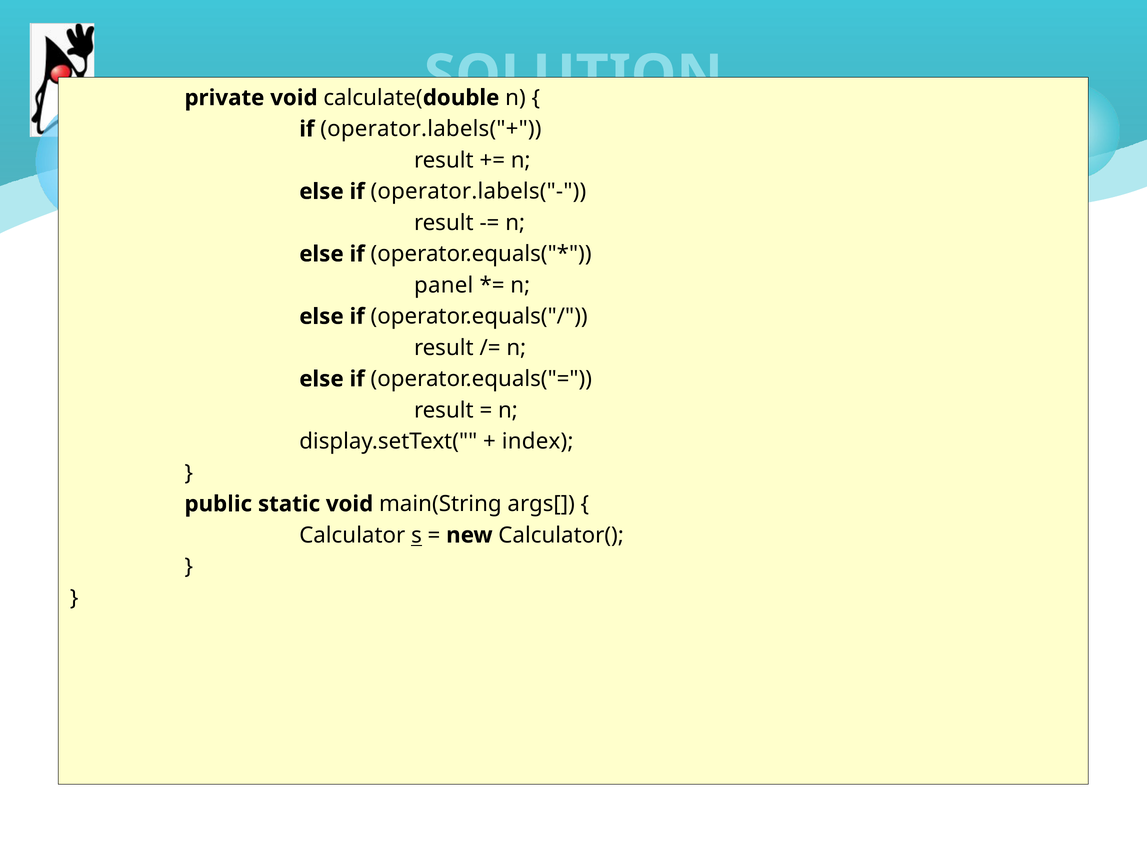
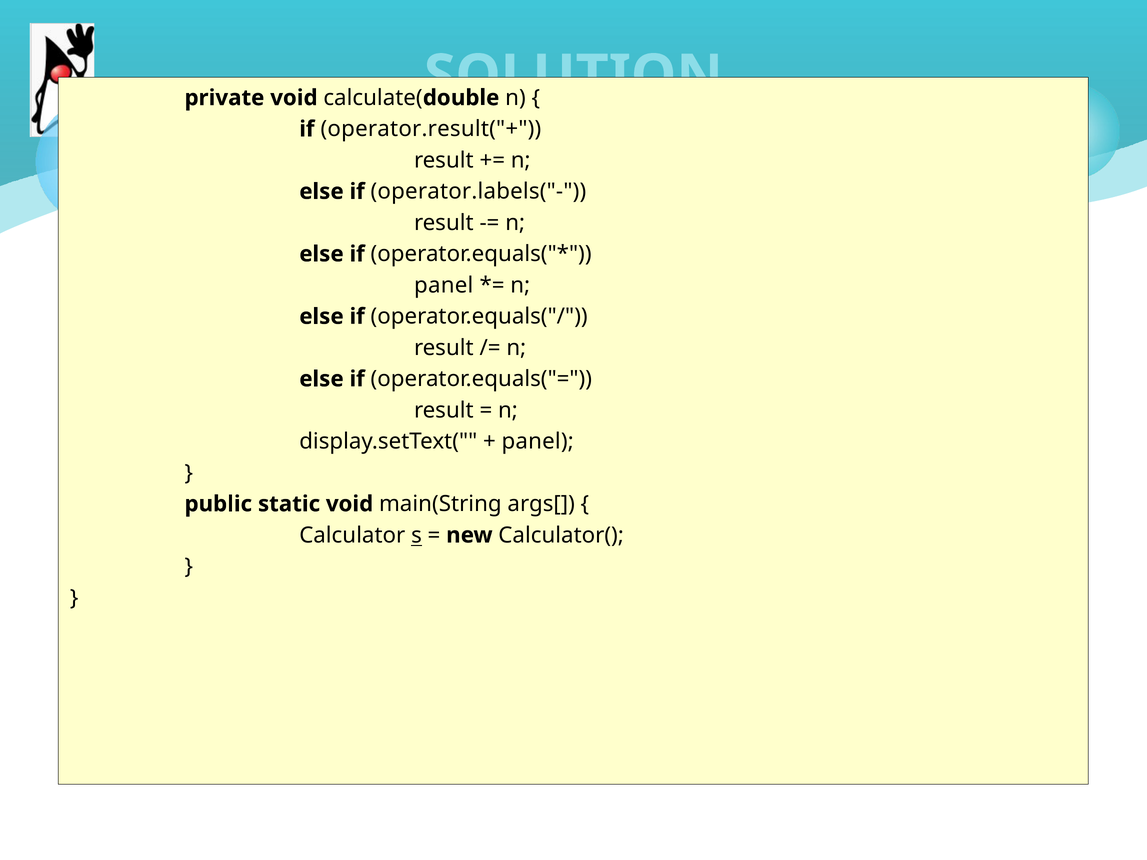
operator.labels("+: operator.labels("+ -> operator.result("+ (431, 129)
index: index -> panel (538, 442)
